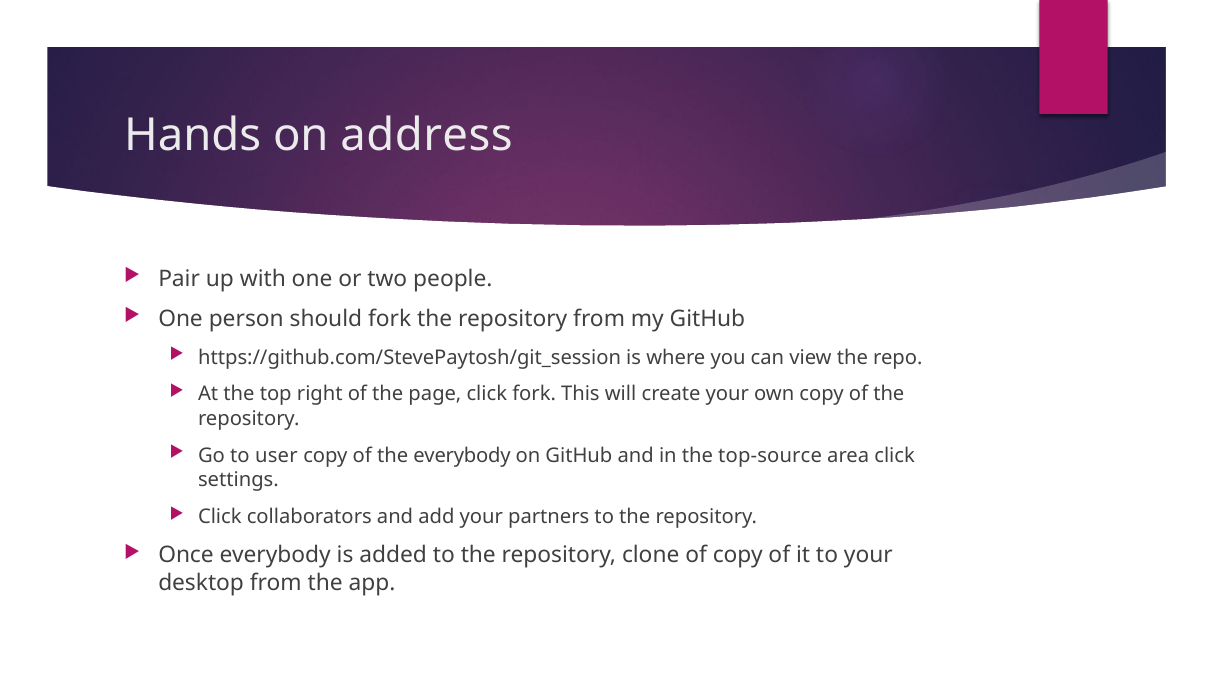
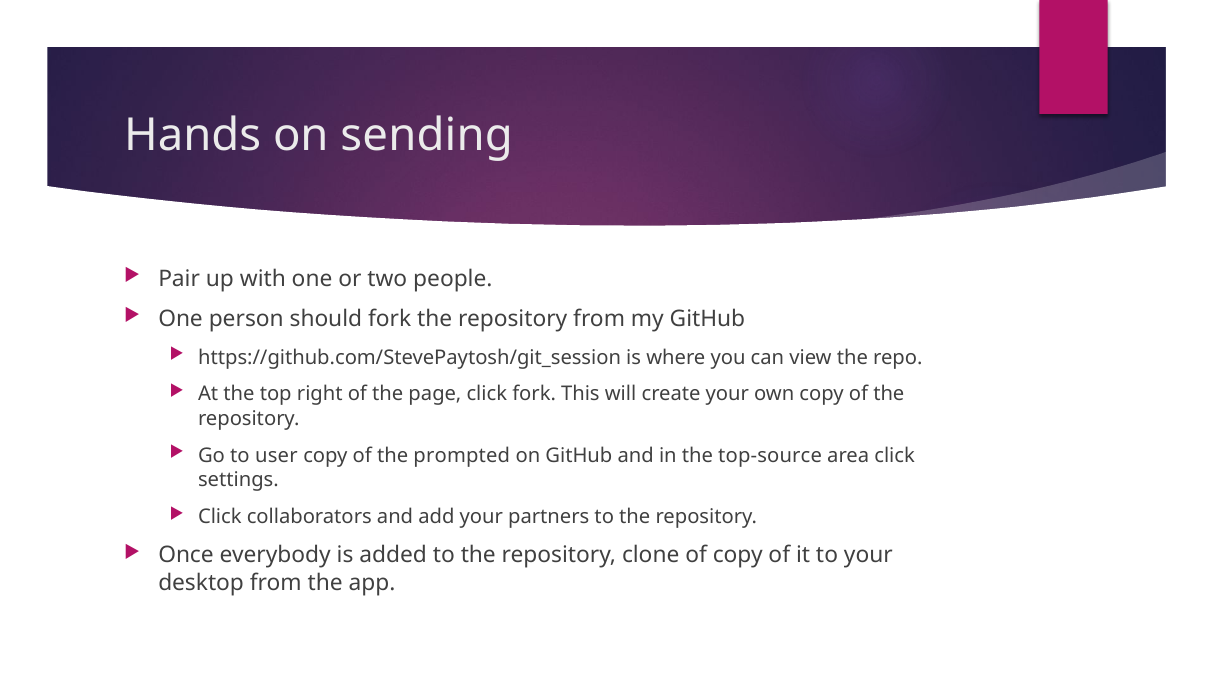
address: address -> sending (427, 135)
the everybody: everybody -> prompted (462, 455)
